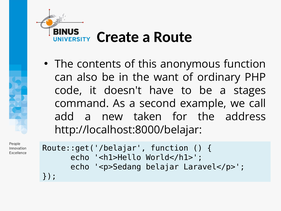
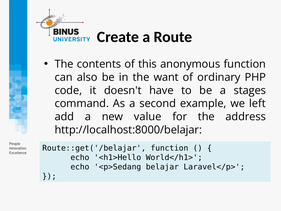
call: call -> left (258, 103)
taken: taken -> value (148, 117)
